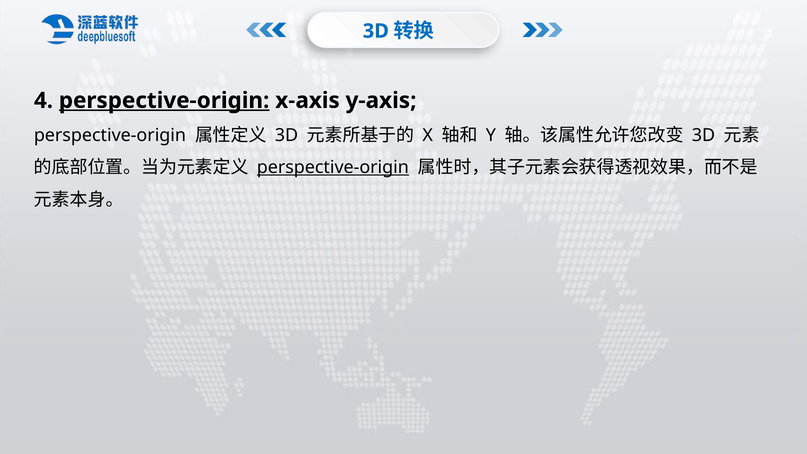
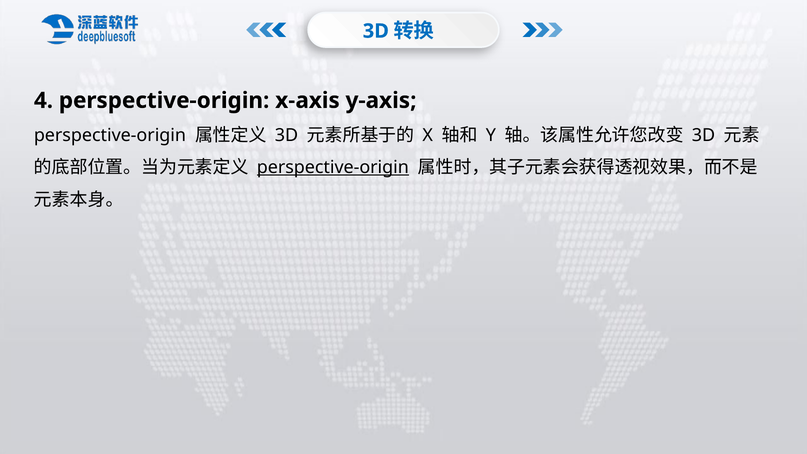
perspective-origin underline: present -> none (164, 100)
